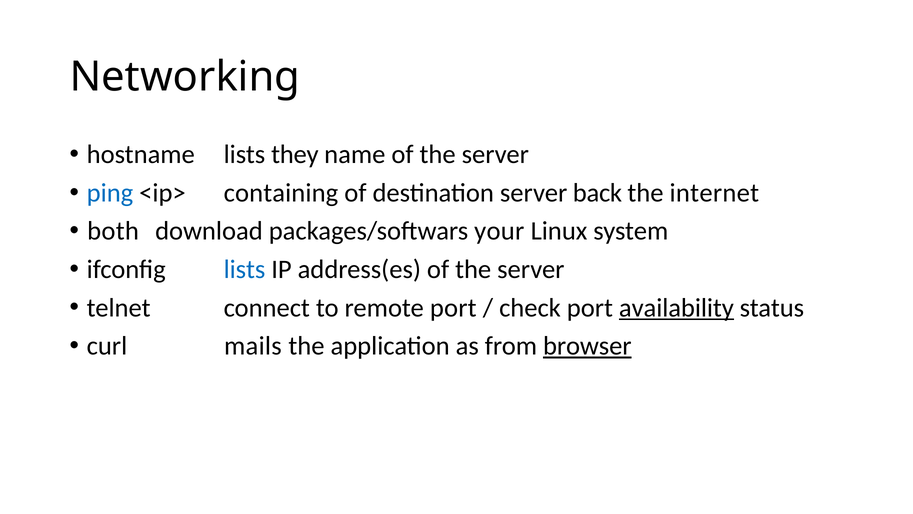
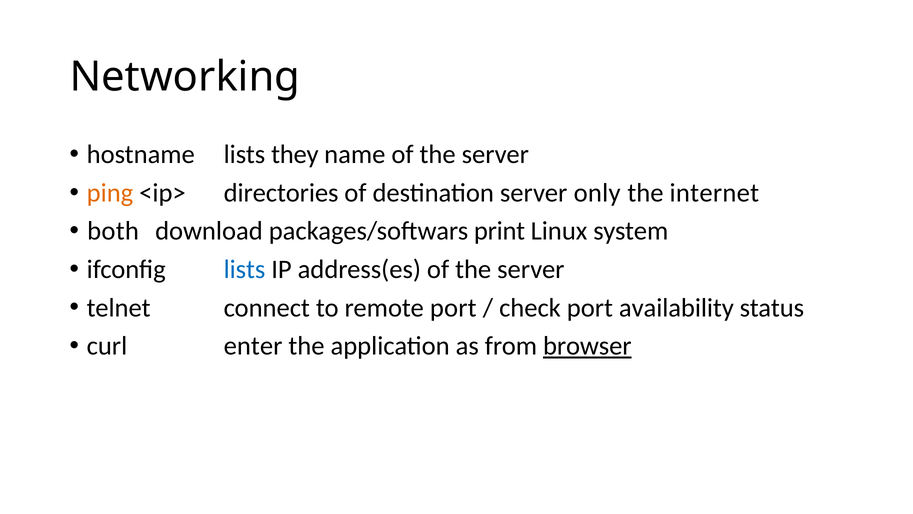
ping colour: blue -> orange (110, 193)
containing: containing -> directories (281, 193)
back: back -> only (597, 193)
your: your -> print (500, 231)
availability underline: present -> none (676, 307)
mails: mails -> enter (253, 346)
